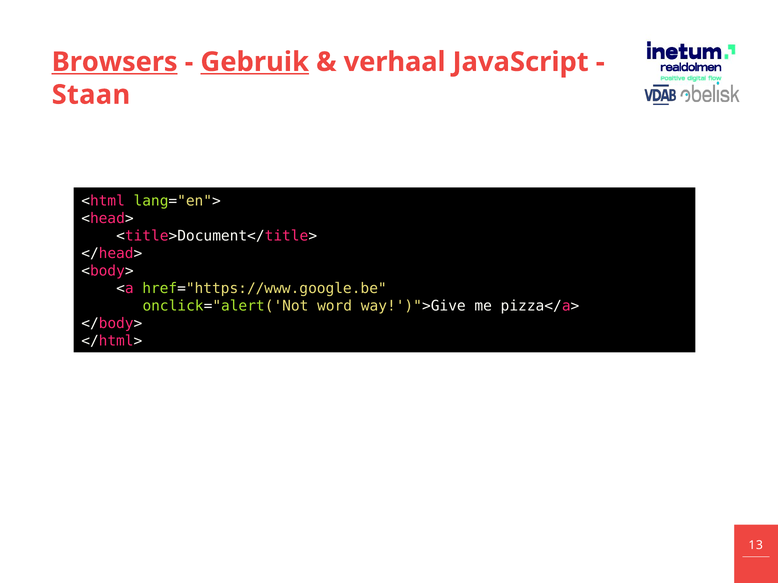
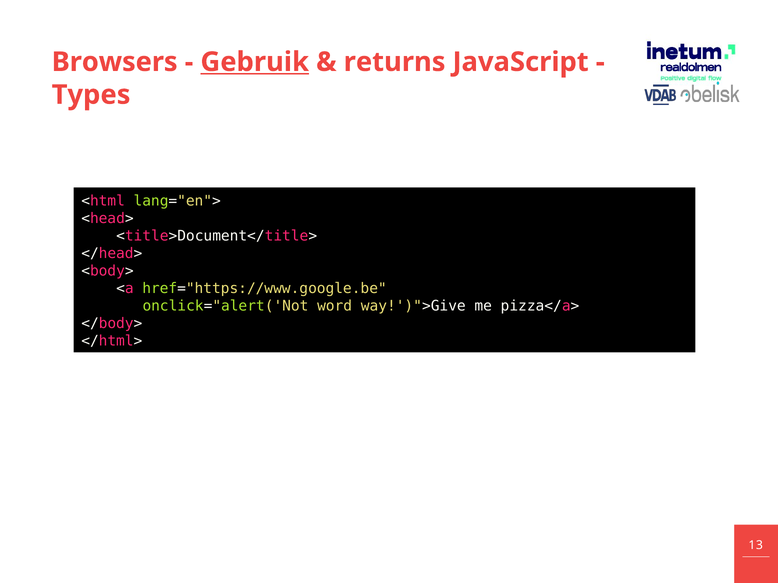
Browsers underline: present -> none (115, 62)
verhaal: verhaal -> returns (395, 62)
Staan: Staan -> Types (91, 95)
